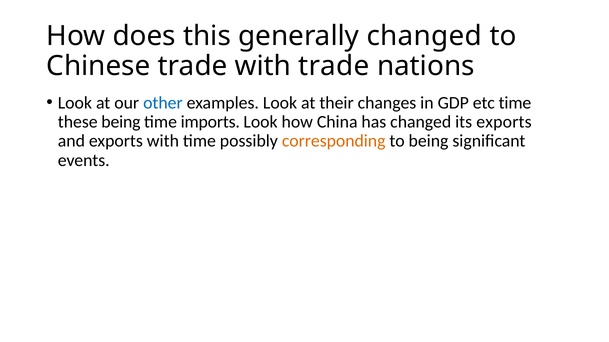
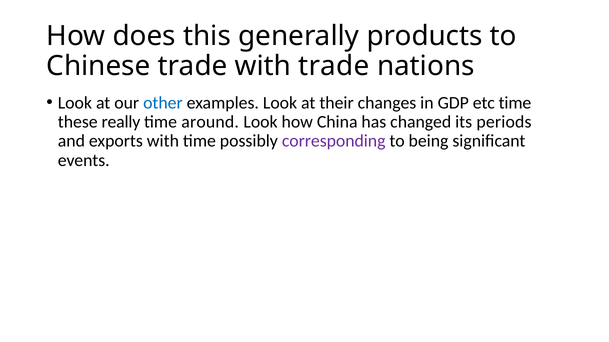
generally changed: changed -> products (425, 36)
these being: being -> really (121, 122)
imports: imports -> around (210, 122)
its exports: exports -> periods (504, 122)
corresponding colour: orange -> purple (334, 141)
